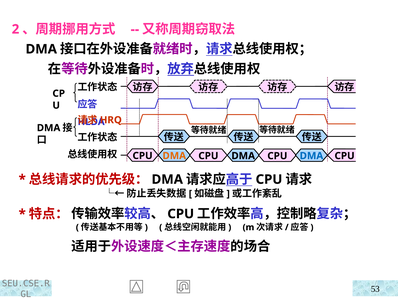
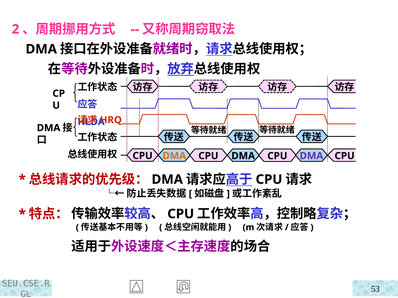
DMA colour: blue -> purple (311, 156)
